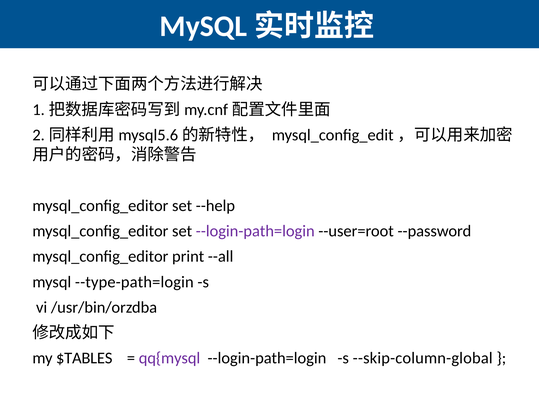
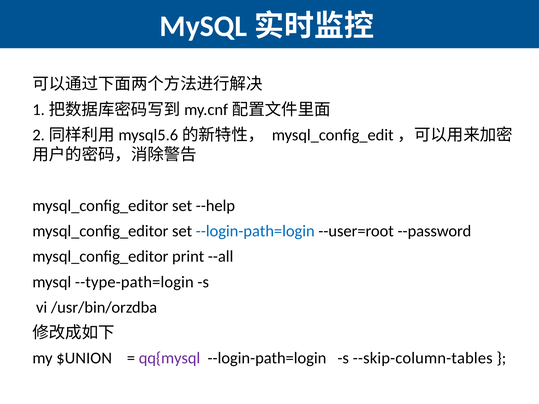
--login-path=login colour: purple -> blue (255, 231)
$TABLES: $TABLES -> $UNION (84, 358)
--skip-column-global: --skip-column-global -> --skip-column-tables (423, 358)
